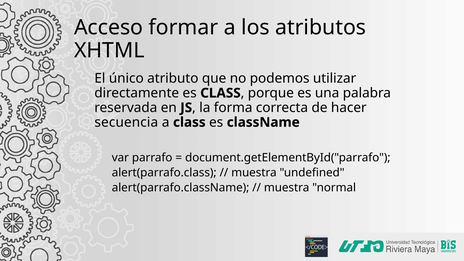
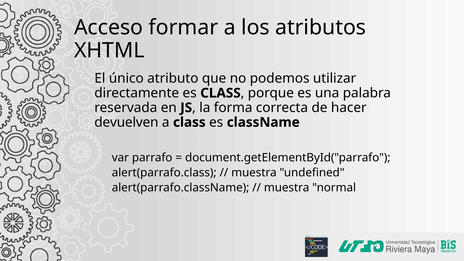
secuencia: secuencia -> devuelven (126, 122)
